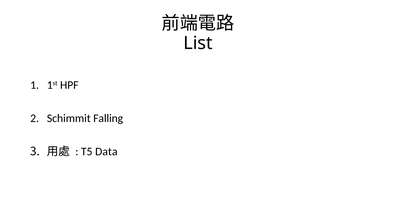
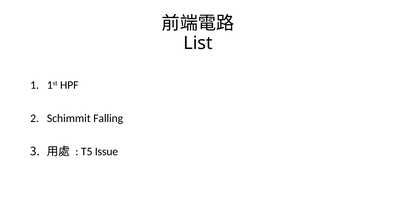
Data: Data -> Issue (106, 151)
